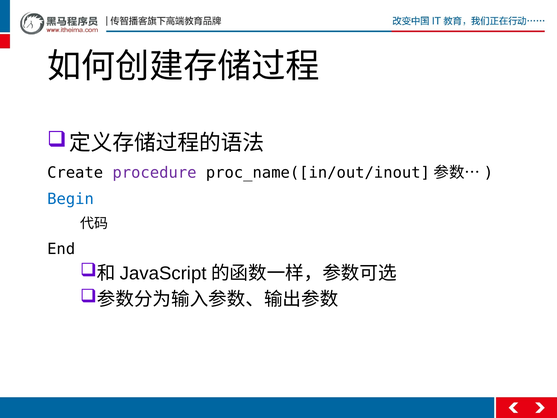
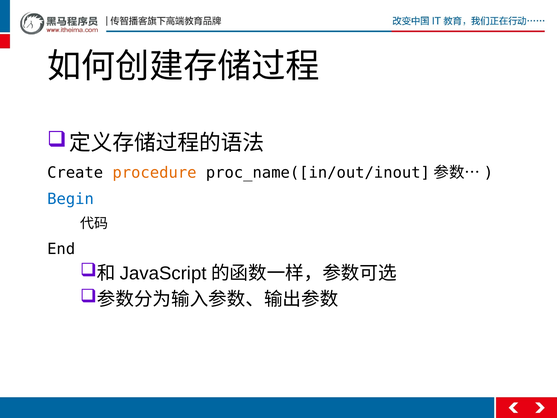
procedure colour: purple -> orange (154, 173)
